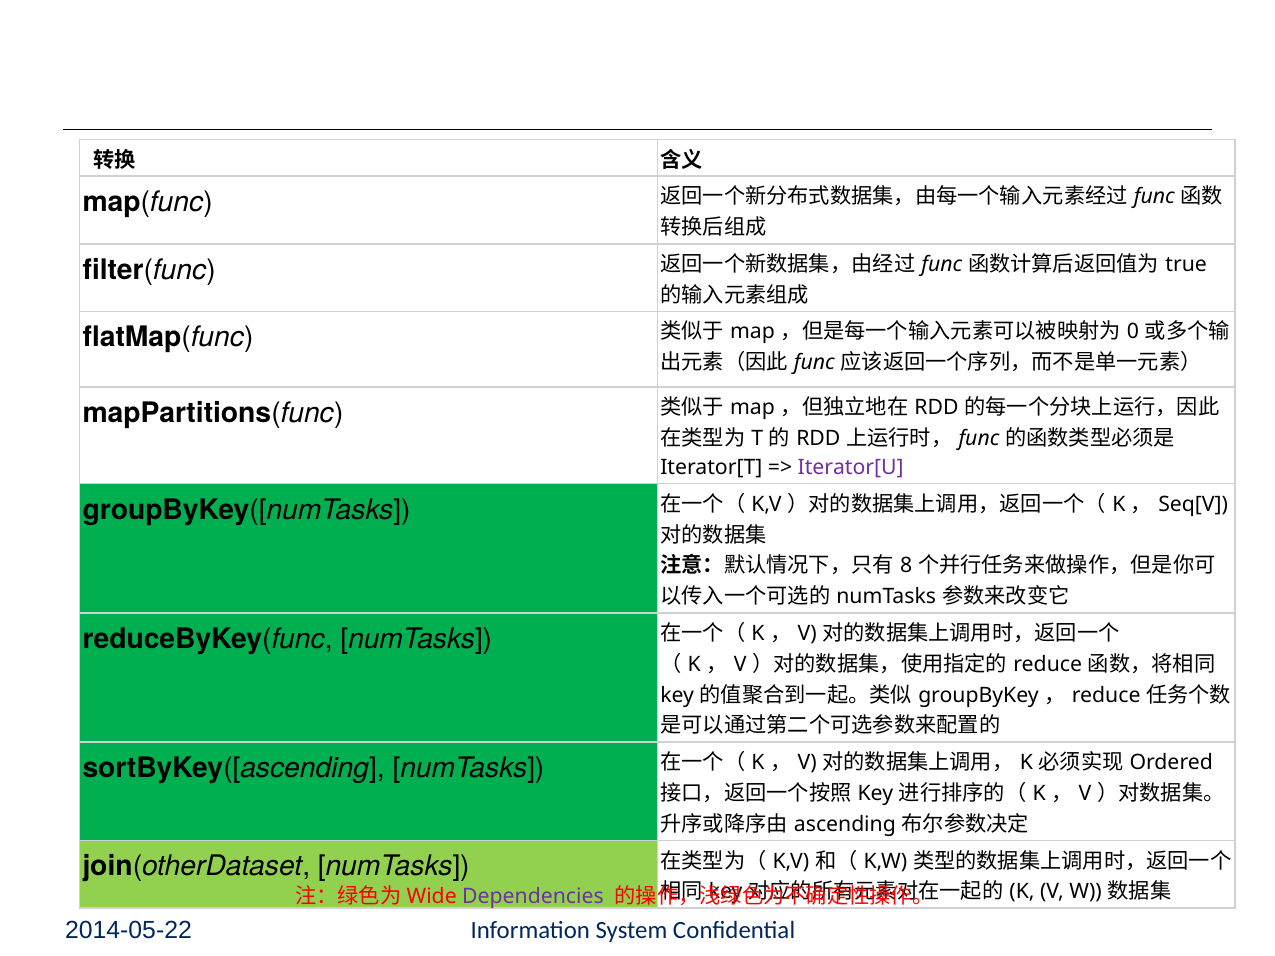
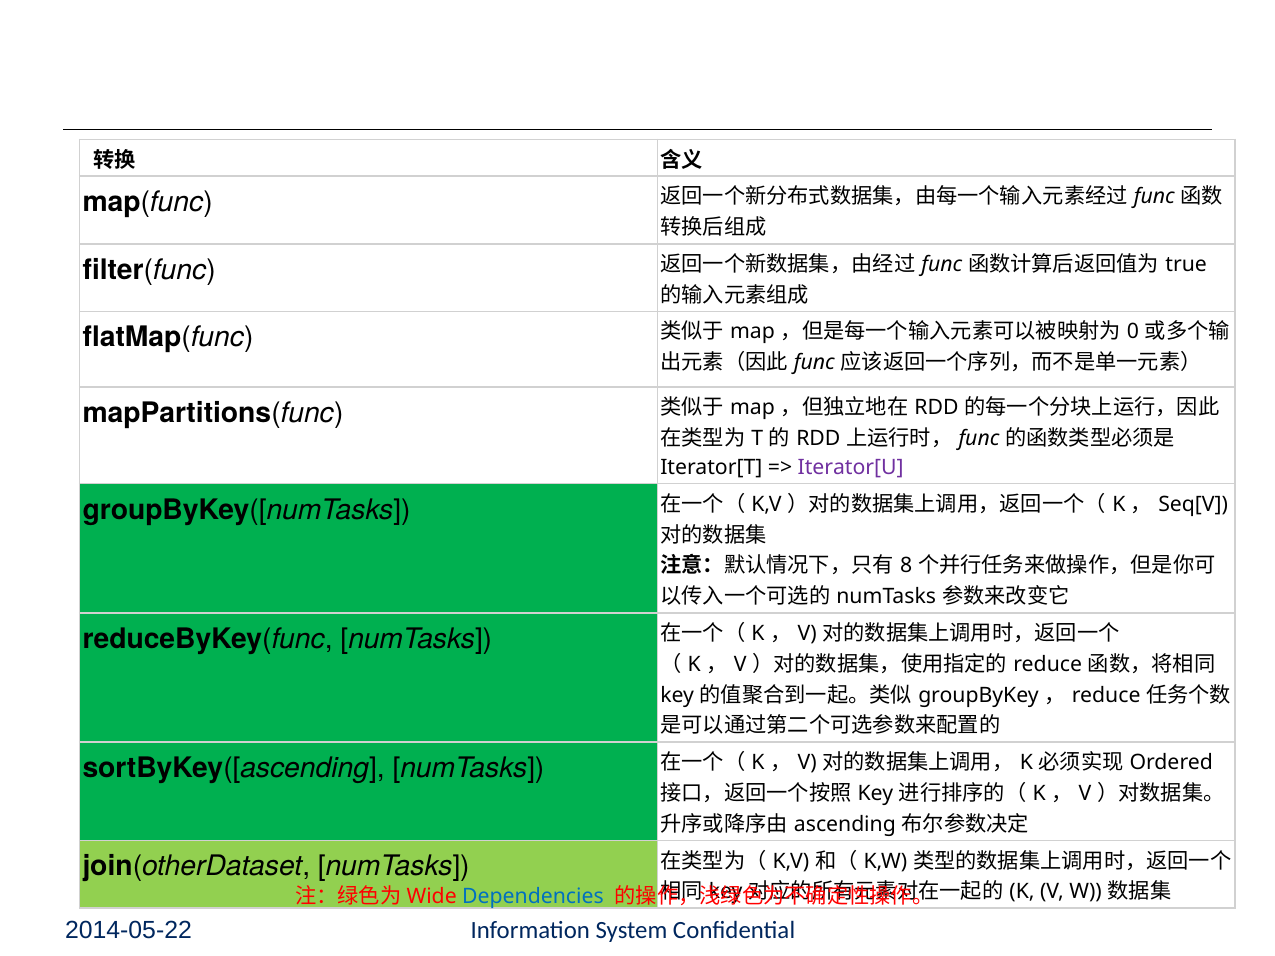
Dependencies colour: purple -> blue (533, 897)
